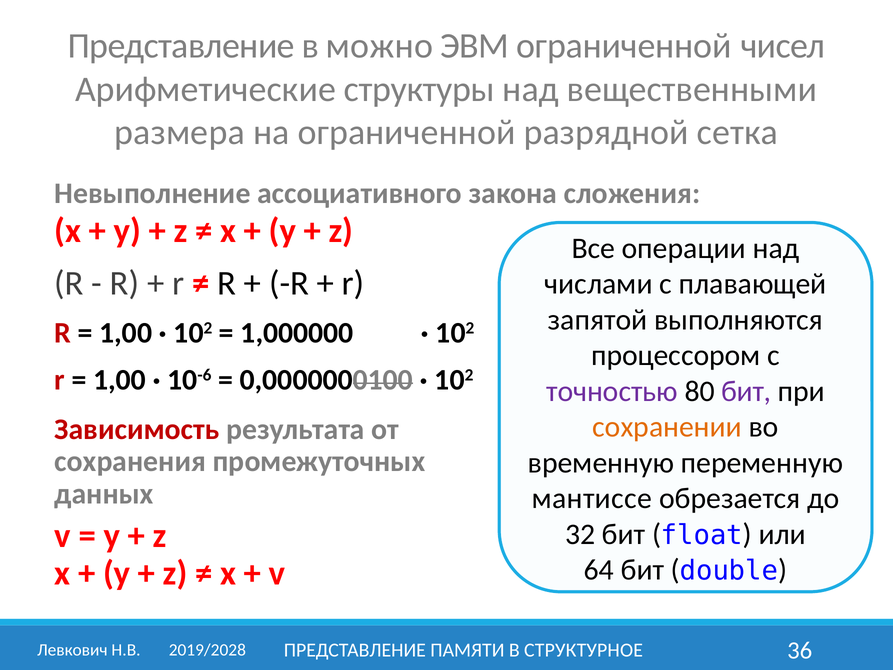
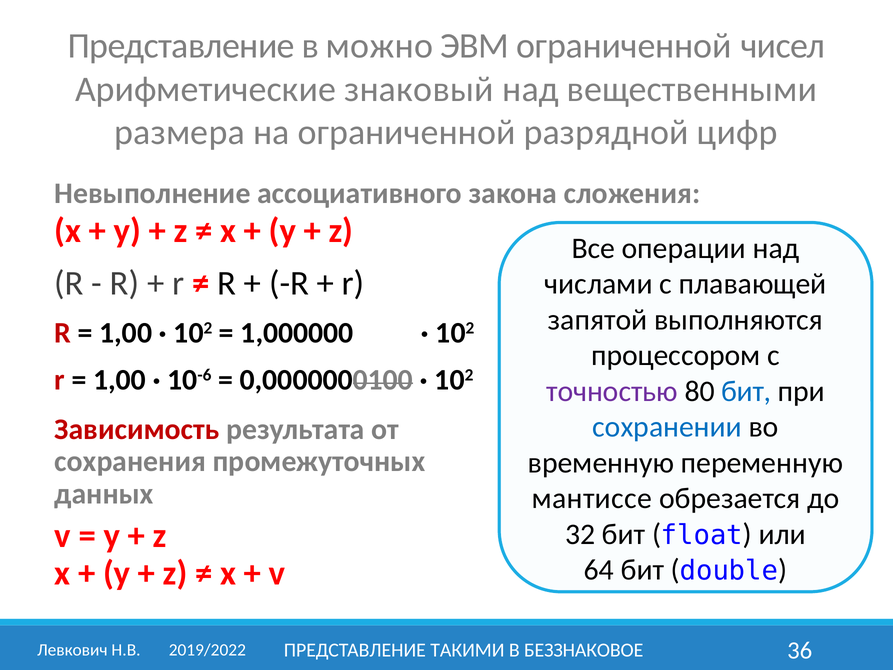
структуры: структуры -> знаковый (419, 89)
сетка: сетка -> цифр (737, 132)
бит colour: purple -> blue (746, 391)
сохранении colour: orange -> blue (667, 427)
2019/2028: 2019/2028 -> 2019/2022 (207, 650)
ПАМЯТИ: ПАМЯТИ -> ТАКИМИ (467, 650)
СТРУКТУРНОЕ: СТРУКТУРНОЕ -> БЕЗЗНАКОВОЕ (584, 650)
